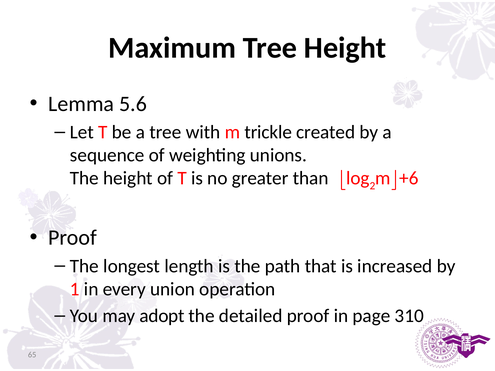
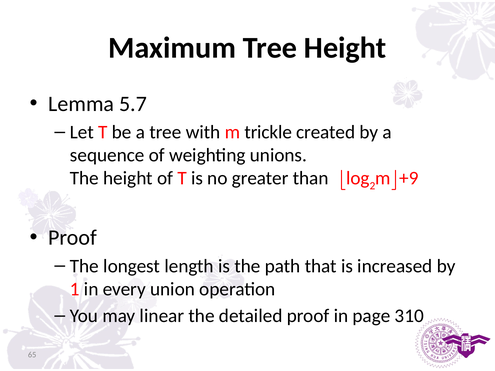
5.6: 5.6 -> 5.7 (133, 104)
+6: +6 -> +9 (409, 178)
adopt: adopt -> linear (162, 316)
